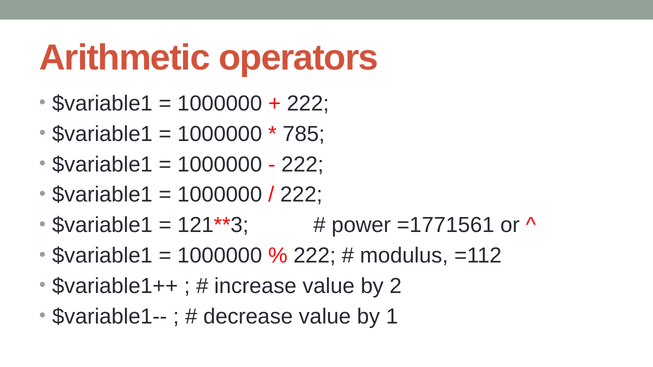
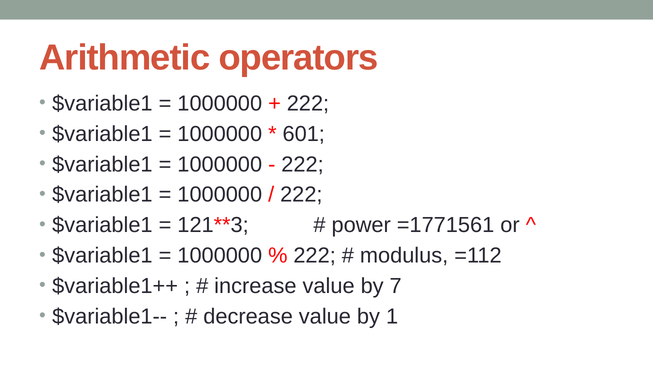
785: 785 -> 601 (304, 134)
2: 2 -> 7 (396, 286)
